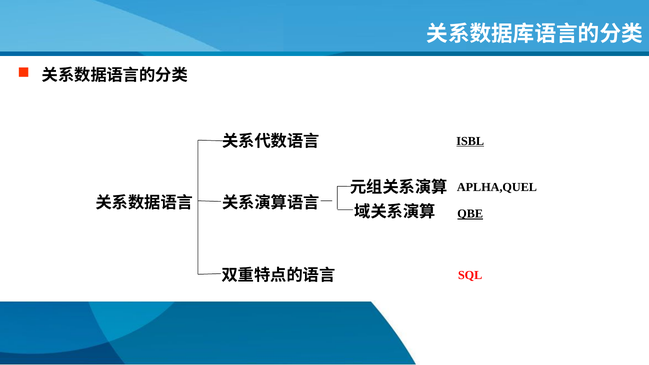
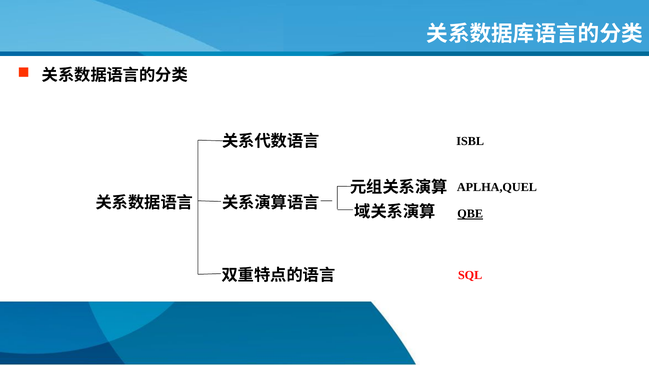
ISBL underline: present -> none (470, 141)
